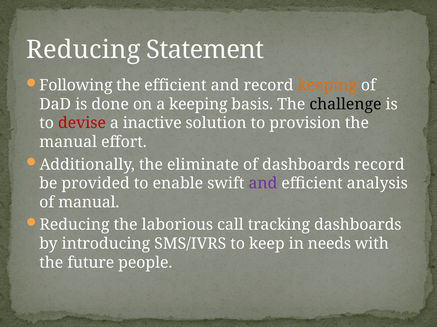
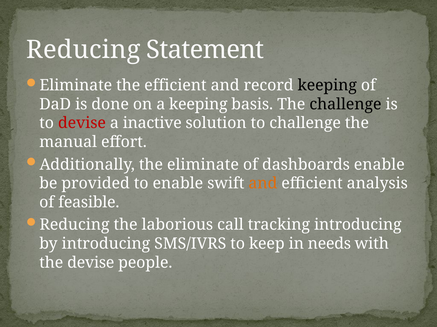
Following: Following -> Eliminate (76, 86)
keeping colour: orange -> black (327, 86)
to provision: provision -> challenge (305, 123)
dashboards record: record -> enable (379, 165)
and colour: purple -> orange (263, 184)
of manual: manual -> feasible (89, 203)
tracking dashboards: dashboards -> introducing (358, 225)
the future: future -> devise (91, 263)
